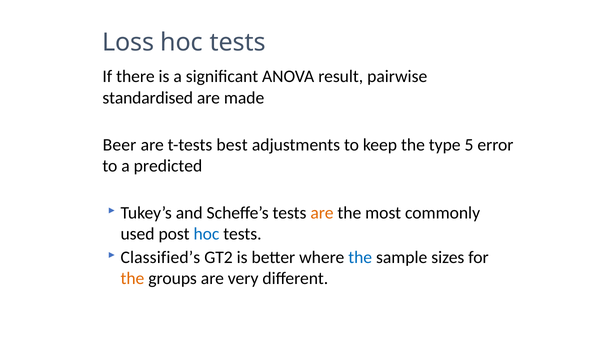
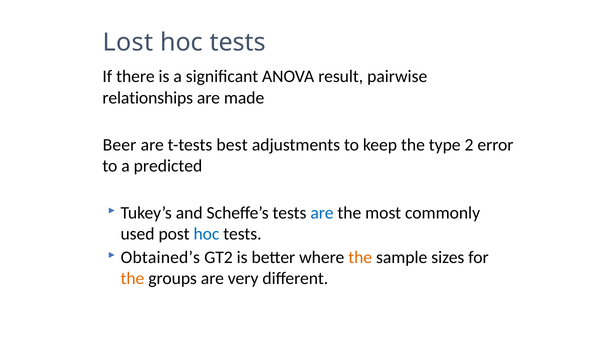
Loss: Loss -> Lost (128, 43)
standardised: standardised -> relationships (148, 98)
5: 5 -> 2 (469, 145)
are colour: orange -> blue (322, 213)
Classified’s: Classified’s -> Obtained’s (160, 258)
the colour: blue -> orange (360, 258)
